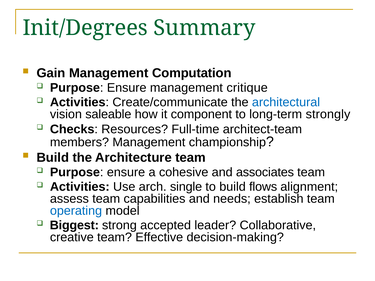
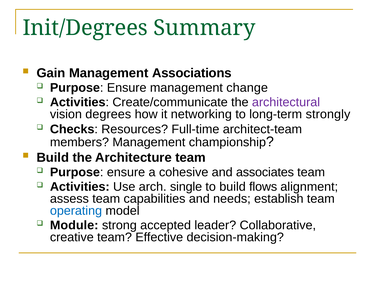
Computation: Computation -> Associations (192, 73)
critique: critique -> change (247, 88)
architectural colour: blue -> purple (286, 102)
saleable: saleable -> degrees (108, 114)
component: component -> networking (201, 114)
Biggest: Biggest -> Module (74, 225)
